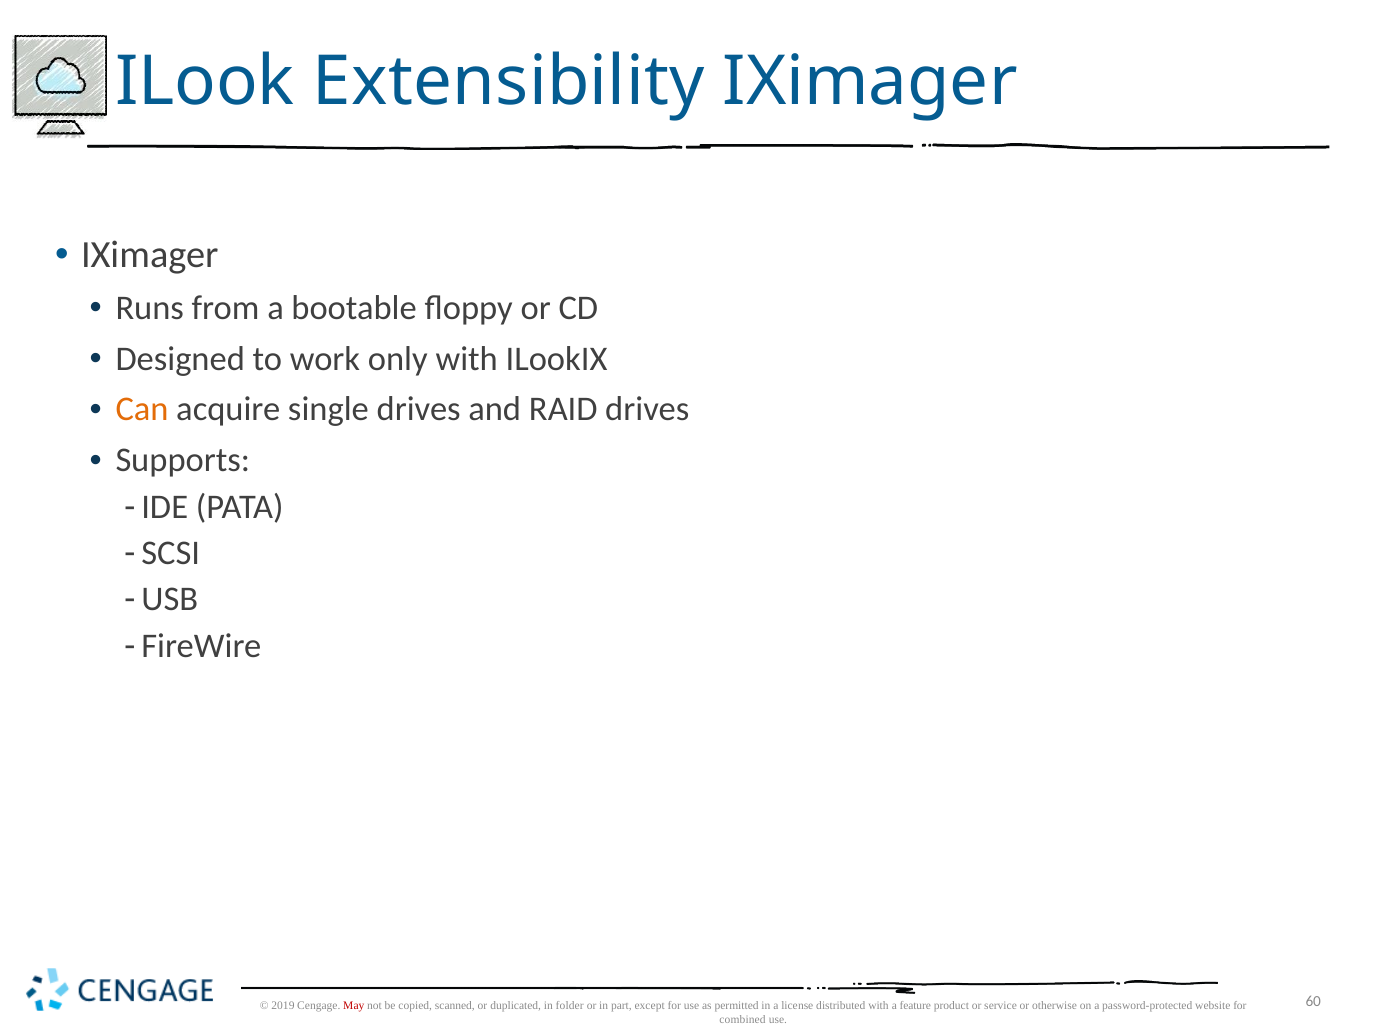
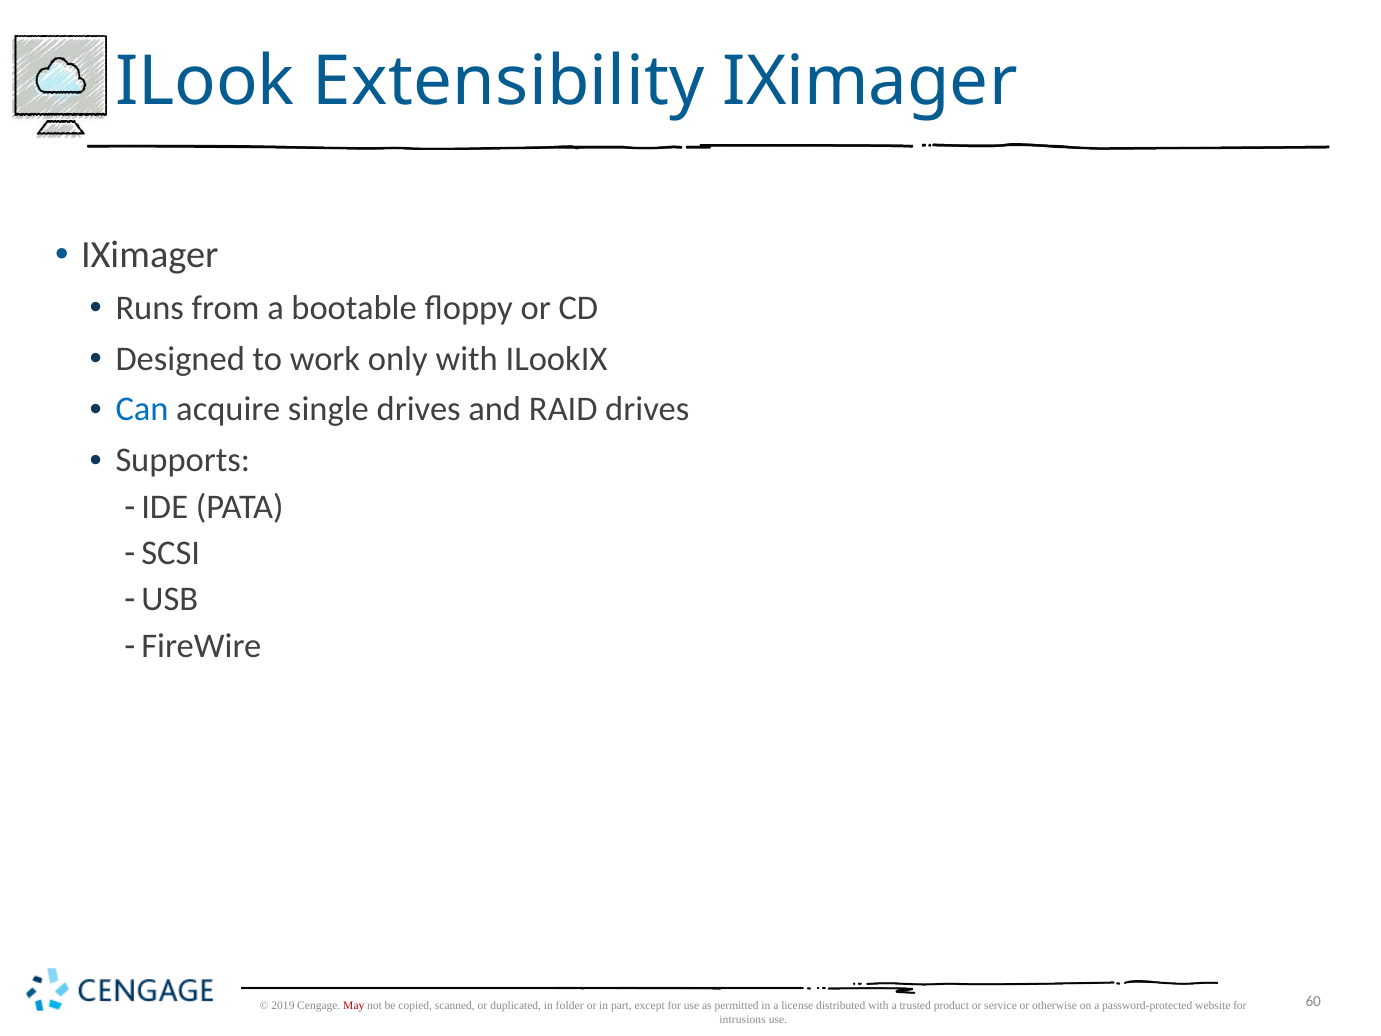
Can colour: orange -> blue (142, 409)
feature: feature -> trusted (915, 1006)
combined: combined -> intrusions (743, 1020)
